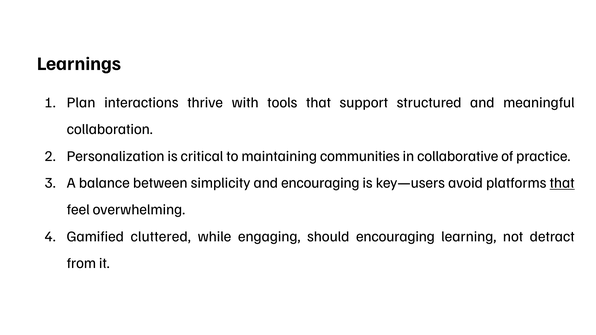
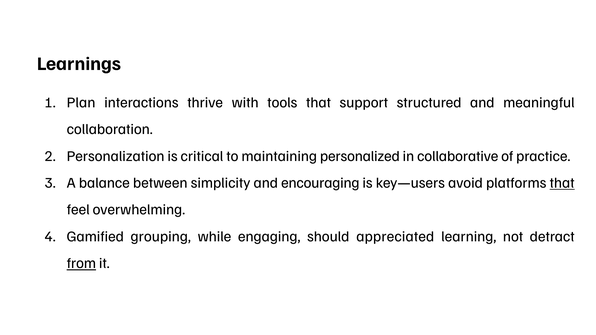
communities: communities -> personalized (360, 156)
cluttered: cluttered -> grouping (161, 237)
should encouraging: encouraging -> appreciated (395, 237)
from underline: none -> present (81, 264)
